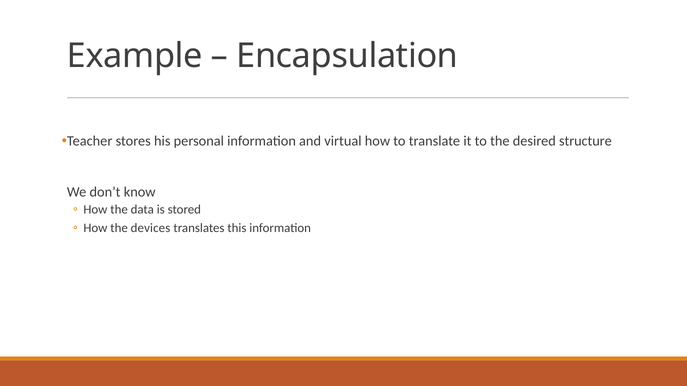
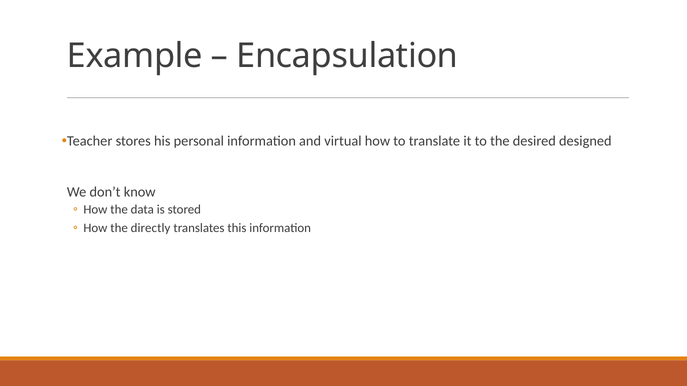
structure: structure -> designed (585, 141)
devices: devices -> directly (151, 228)
